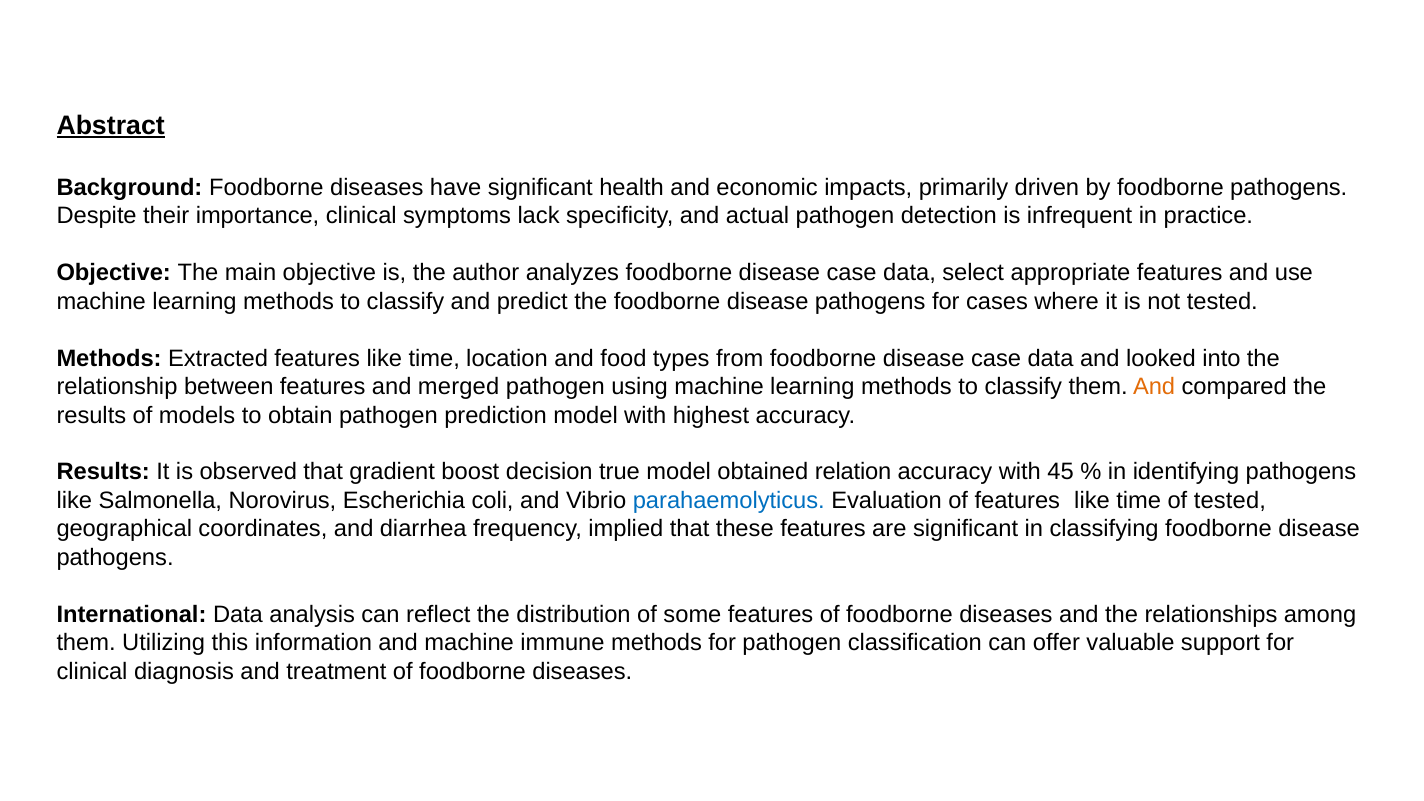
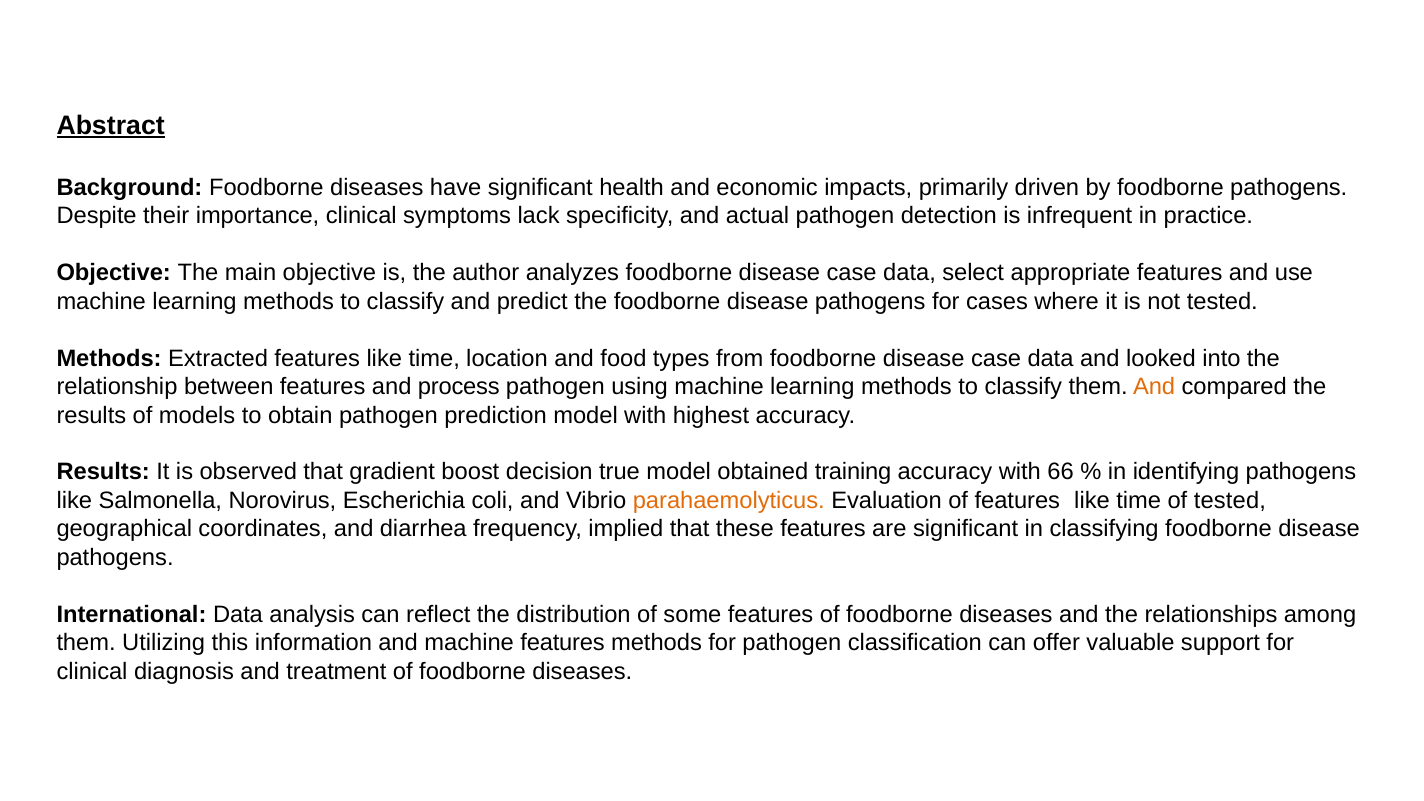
merged: merged -> process (459, 387)
relation: relation -> training (853, 472)
45: 45 -> 66 (1061, 472)
parahaemolyticus colour: blue -> orange (729, 501)
machine immune: immune -> features (563, 643)
